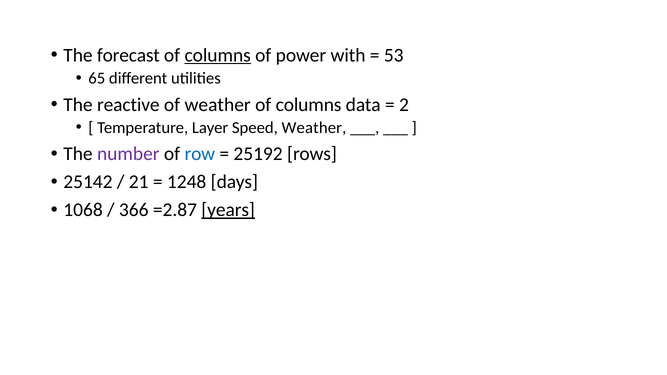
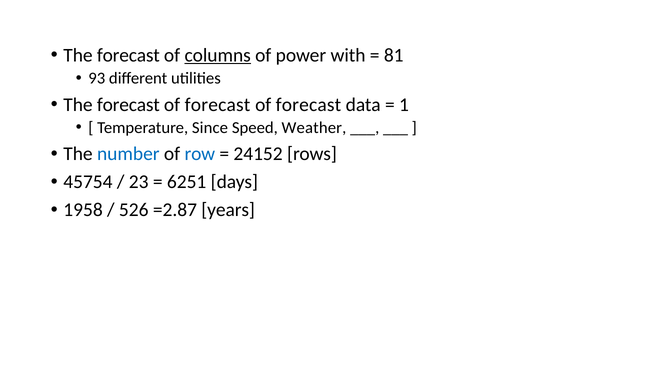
53: 53 -> 81 (394, 55)
65: 65 -> 93 (97, 78)
reactive: reactive -> forecast (128, 105)
weather: weather -> forecast (218, 105)
columns: columns -> forecast (308, 105)
2: 2 -> 1 (404, 105)
Layer: Layer -> Since (210, 128)
number colour: purple -> blue (128, 154)
25192: 25192 -> 24152 (258, 154)
25142: 25142 -> 45754 (88, 182)
21: 21 -> 23 (139, 182)
1248: 1248 -> 6251 (187, 182)
1068: 1068 -> 1958 (83, 210)
366: 366 -> 526 (134, 210)
years underline: present -> none (228, 210)
